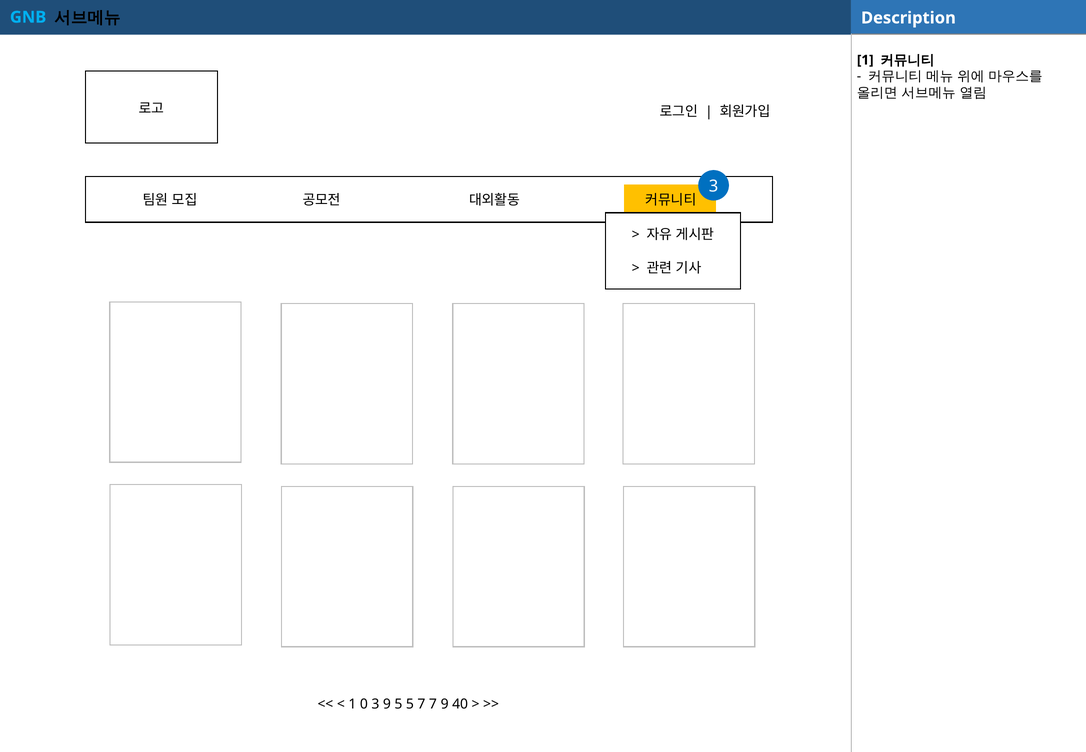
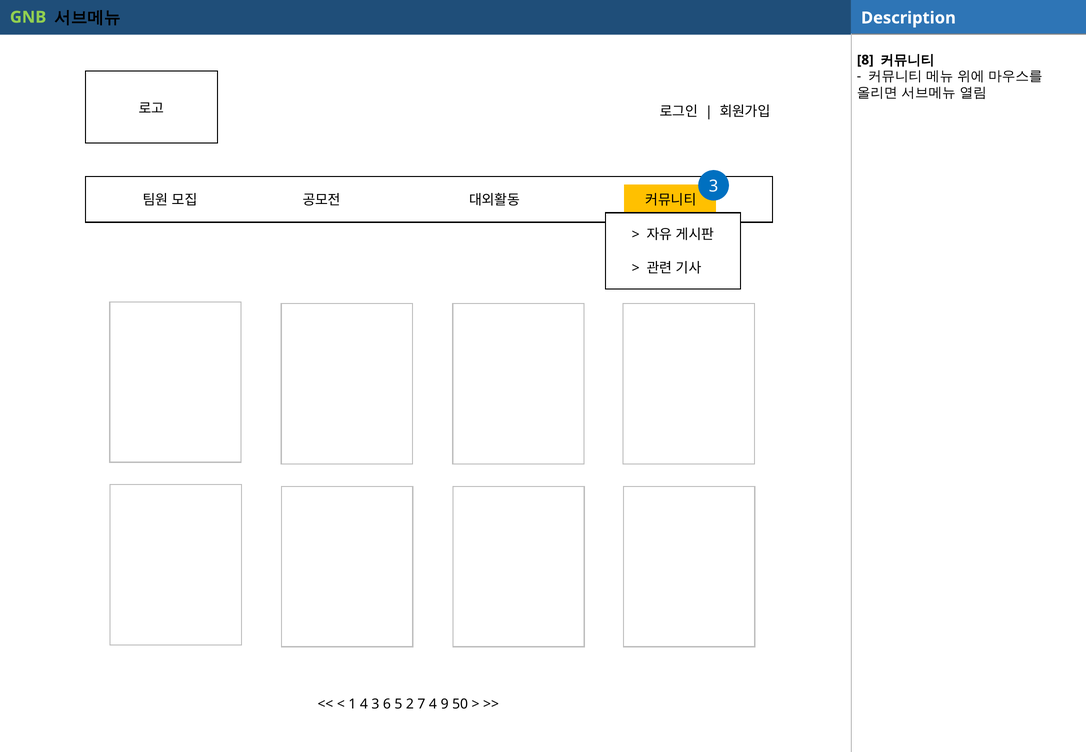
GNB colour: light blue -> light green (28, 17)
1: 1 -> 8 (865, 60)
1 0: 0 -> 4 (364, 704)
3 9: 9 -> 6 (387, 704)
5 5: 5 -> 2 (410, 704)
7 7: 7 -> 4 (433, 704)
40: 40 -> 50 (460, 704)
